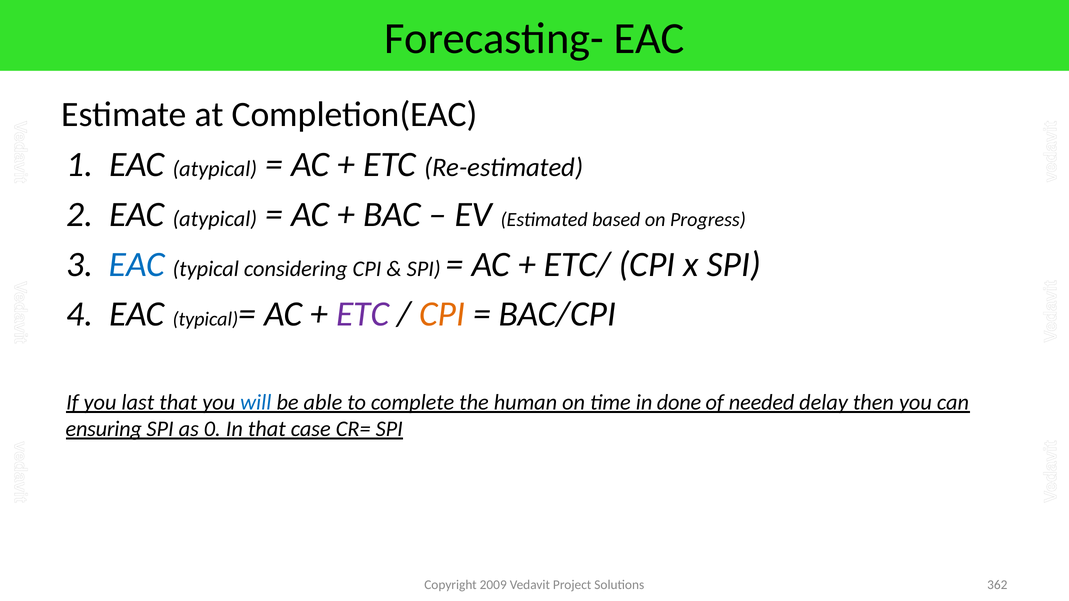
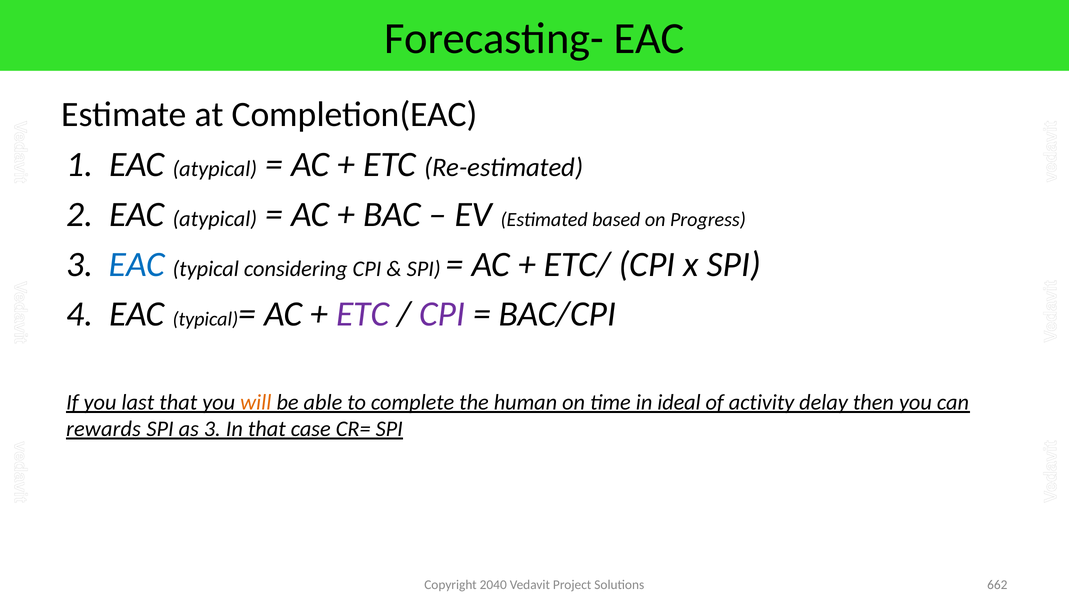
CPI colour: orange -> purple (442, 314)
will colour: blue -> orange (256, 403)
done: done -> ideal (679, 403)
needed: needed -> activity (762, 403)
ensuring: ensuring -> rewards (104, 429)
as 0: 0 -> 3 (212, 429)
2009: 2009 -> 2040 (493, 585)
362: 362 -> 662 (997, 585)
